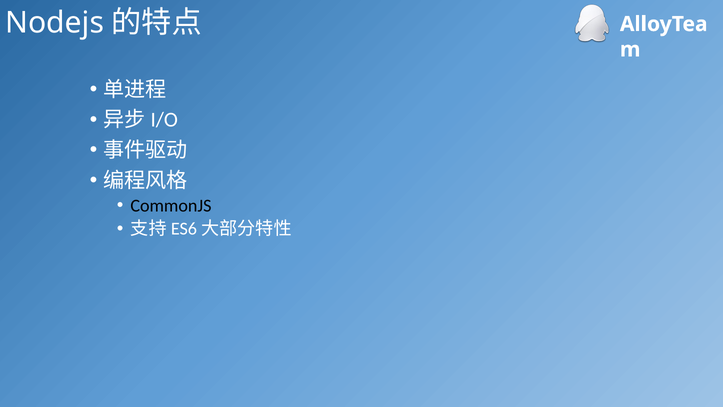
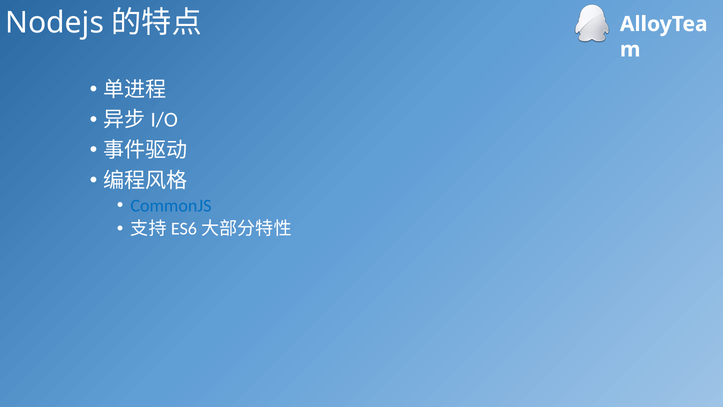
CommonJS colour: black -> blue (171, 205)
